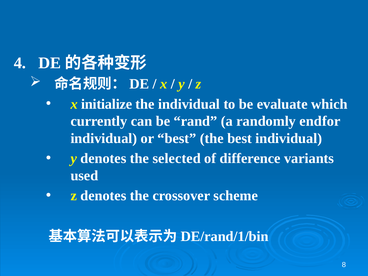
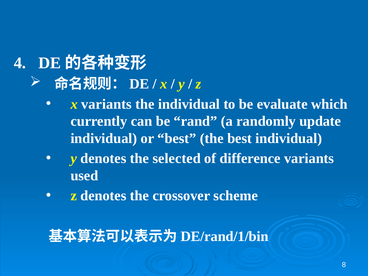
x initialize: initialize -> variants (107, 104)
endfor: endfor -> update (320, 121)
